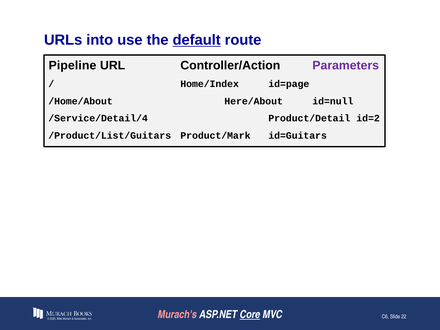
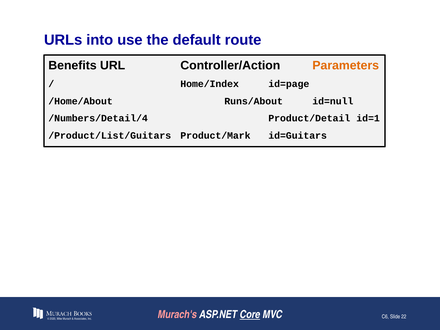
default underline: present -> none (197, 40)
Pipeline: Pipeline -> Benefits (73, 65)
Parameters colour: purple -> orange (346, 65)
Here/About: Here/About -> Runs/About (254, 101)
/Service/Detail/4: /Service/Detail/4 -> /Numbers/Detail/4 (98, 118)
id=2: id=2 -> id=1 (368, 118)
